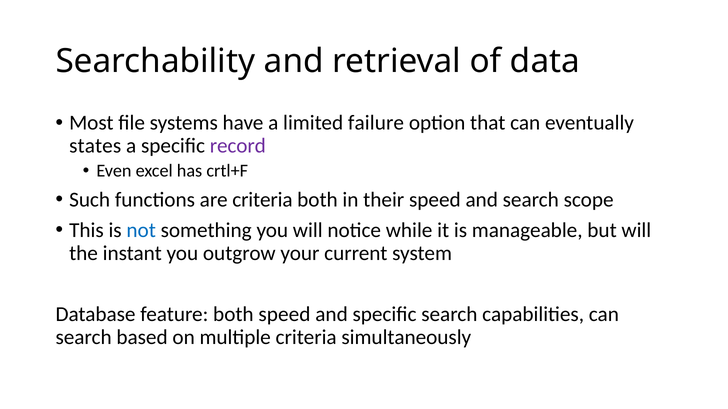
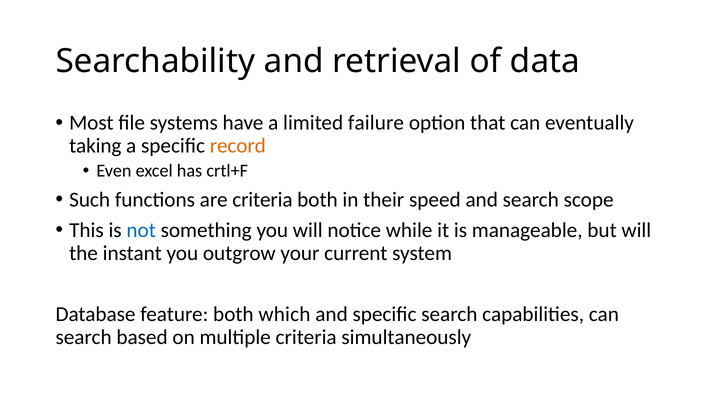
states: states -> taking (95, 146)
record colour: purple -> orange (238, 146)
both speed: speed -> which (284, 314)
